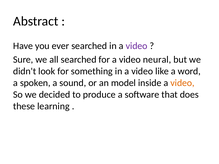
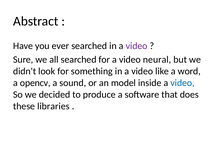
spoken: spoken -> opencv (35, 83)
video colour: orange -> blue (182, 83)
learning: learning -> libraries (53, 106)
